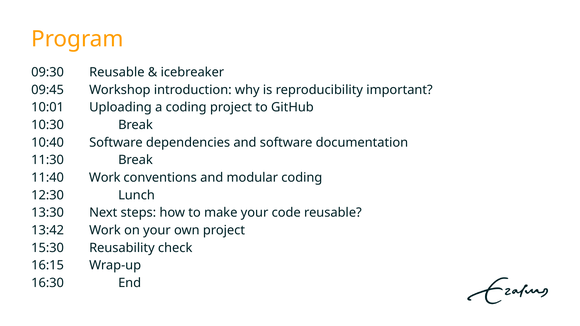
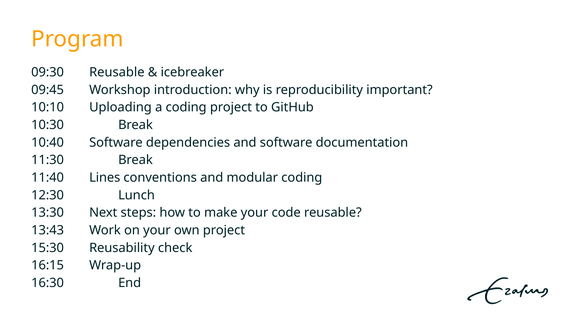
10:01: 10:01 -> 10:10 (48, 107)
11:40 Work: Work -> Lines (105, 178)
13:42: 13:42 -> 13:43 (48, 230)
